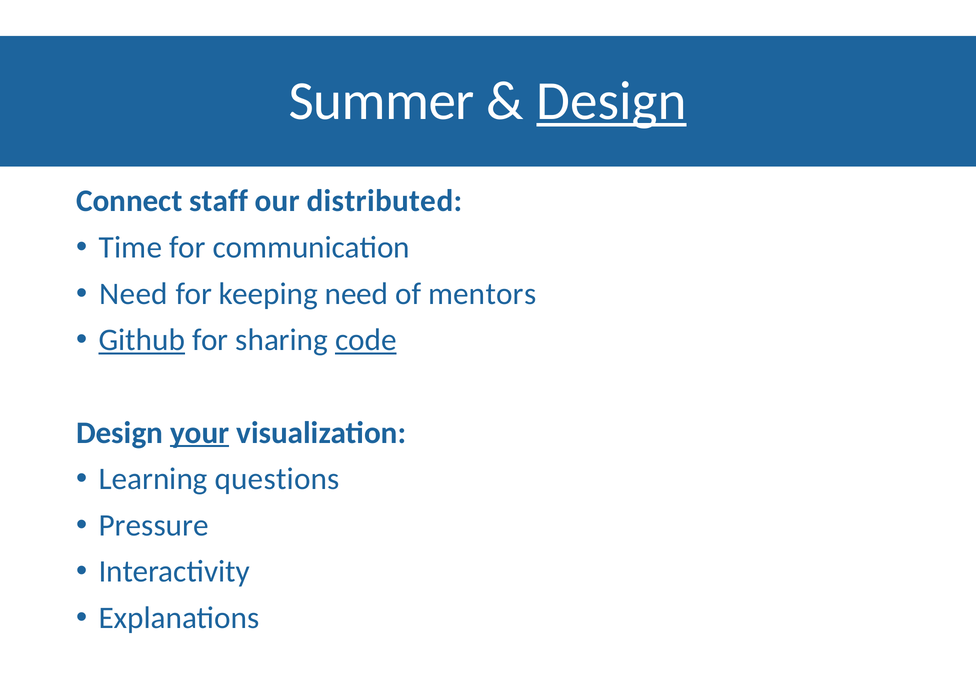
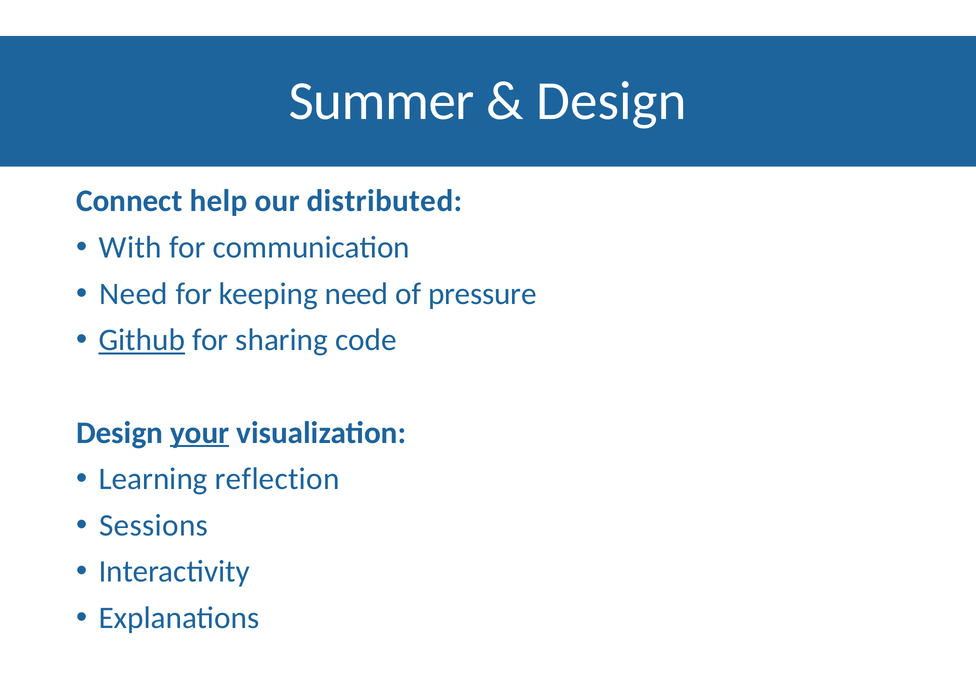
Design underline: present -> none (612, 101)
staff: staff -> help (219, 201)
Time: Time -> With (130, 247)
mentors: mentors -> pressure (482, 294)
code underline: present -> none (366, 340)
questions: questions -> reflection (277, 479)
Pressure: Pressure -> Sessions (154, 525)
